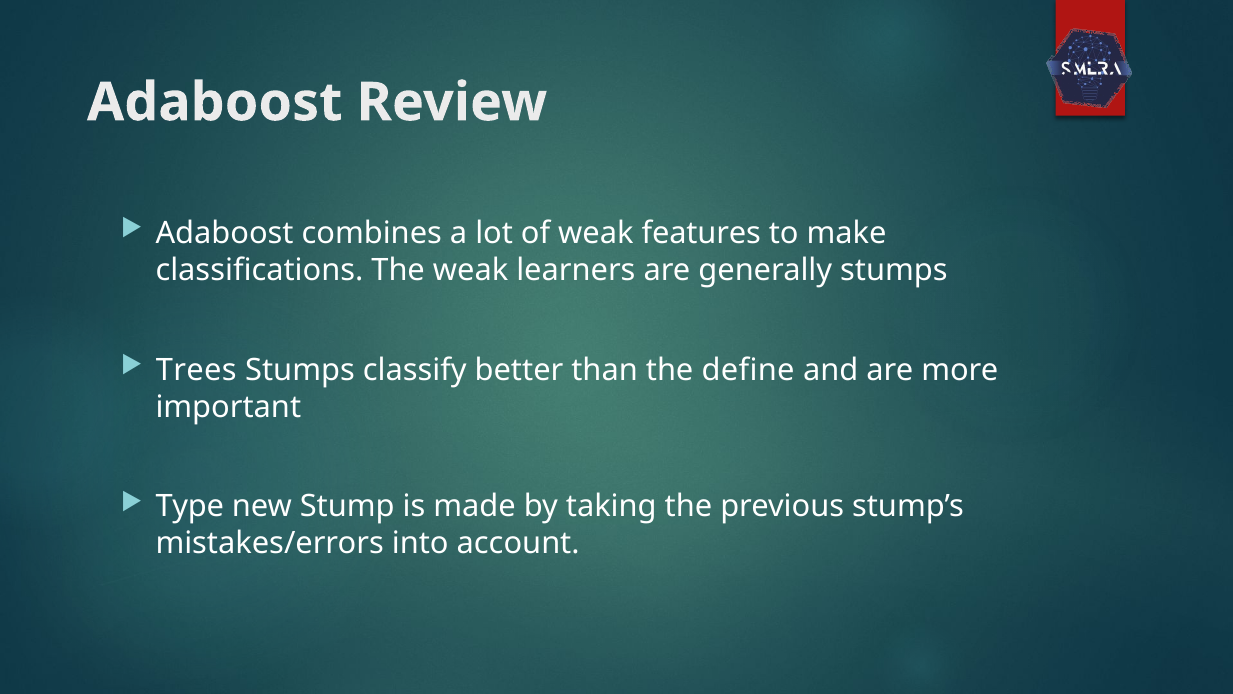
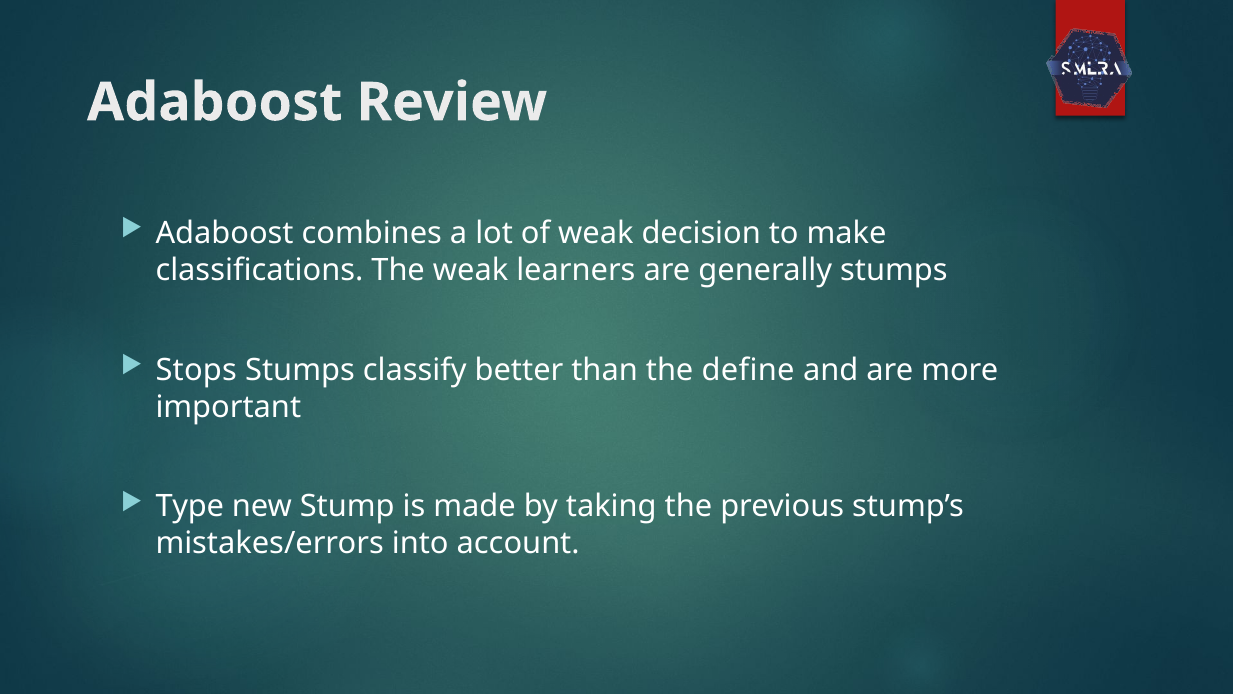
features: features -> decision (701, 233)
Trees: Trees -> Stops (196, 370)
